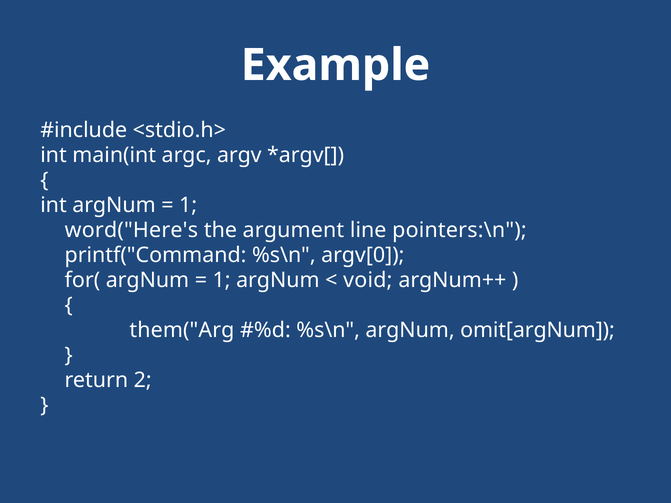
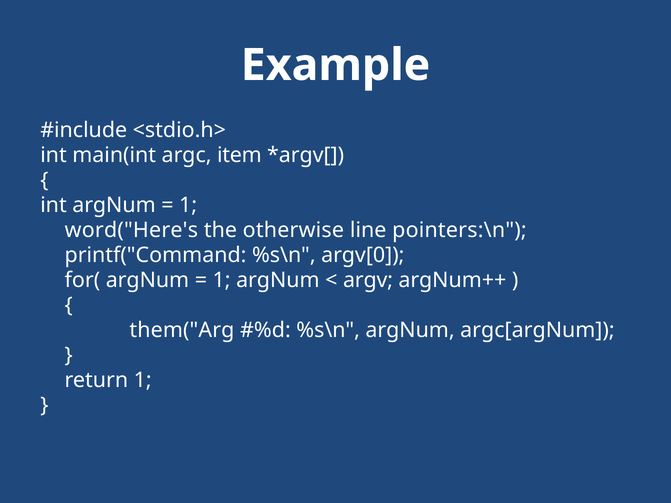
argv: argv -> item (239, 155)
argument: argument -> otherwise (293, 230)
void: void -> argv (368, 280)
omit[argNum: omit[argNum -> argc[argNum (537, 330)
return 2: 2 -> 1 (143, 380)
